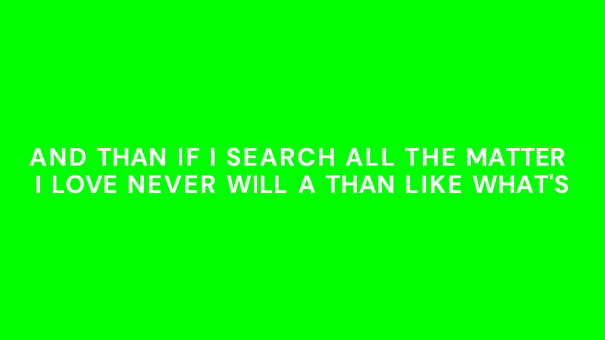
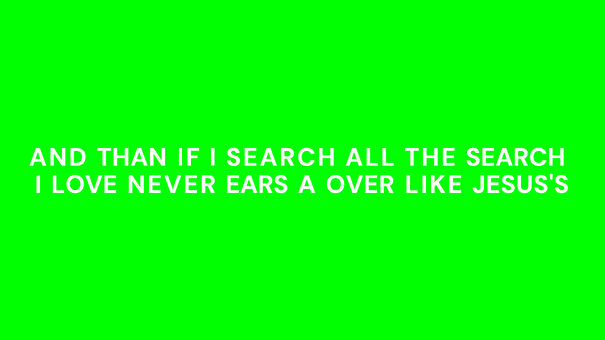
THE MATTER: MATTER -> SEARCH (516, 158)
WILL: WILL -> EARS (257, 185)
A THAN: THAN -> OVER (360, 185)
WHAT'S: WHAT'S -> JESUS'S (521, 185)
